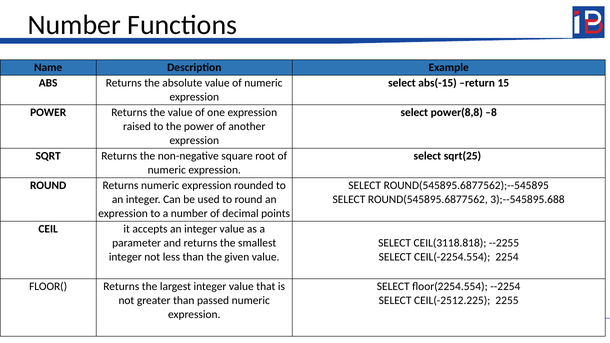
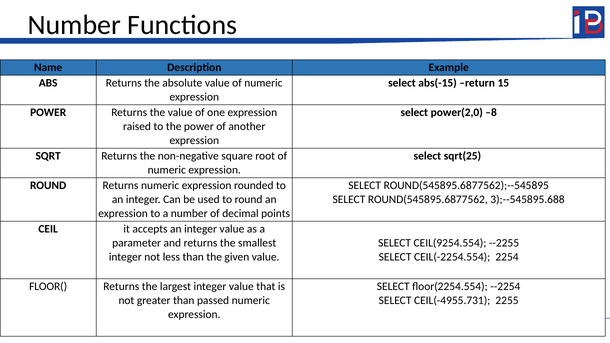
power(8,8: power(8,8 -> power(2,0 (457, 113)
CEIL(3118.818: CEIL(3118.818 -> CEIL(9254.554 (450, 243)
CEIL(-2512.225: CEIL(-2512.225 -> CEIL(-4955.731 (452, 301)
